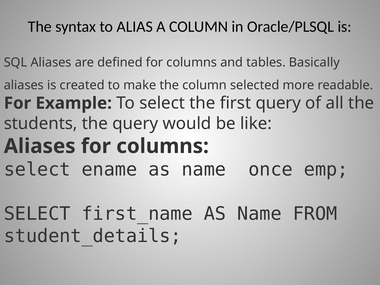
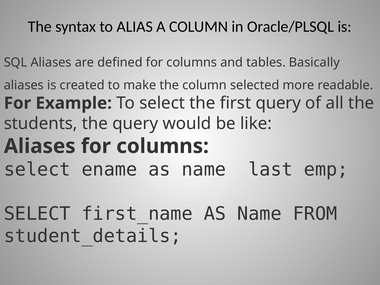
once: once -> last (271, 169)
